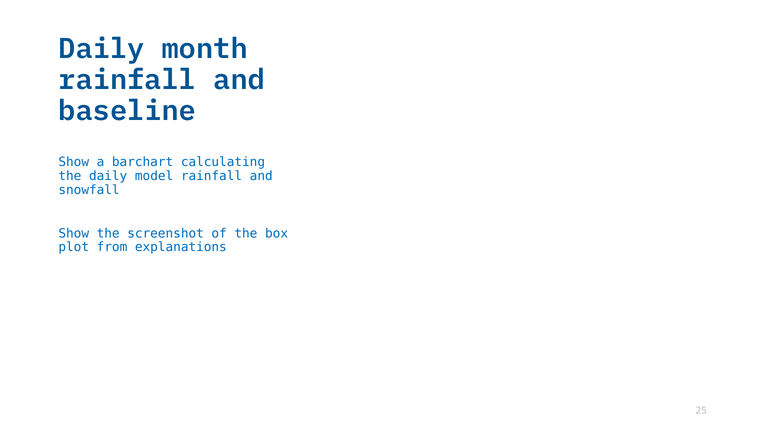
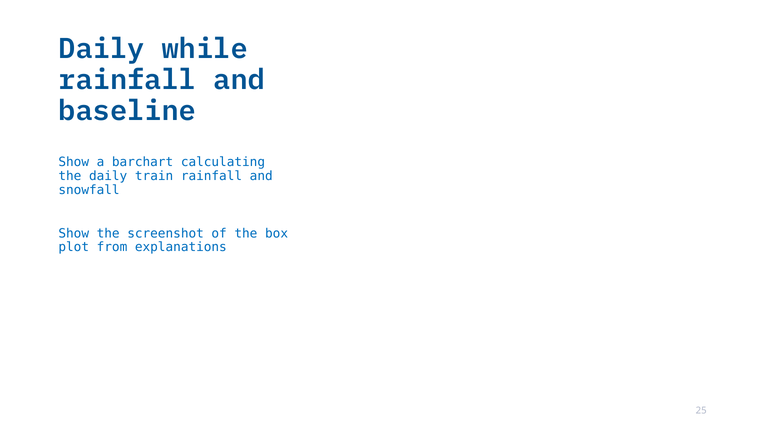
month: month -> while (205, 49)
model: model -> train (154, 176)
